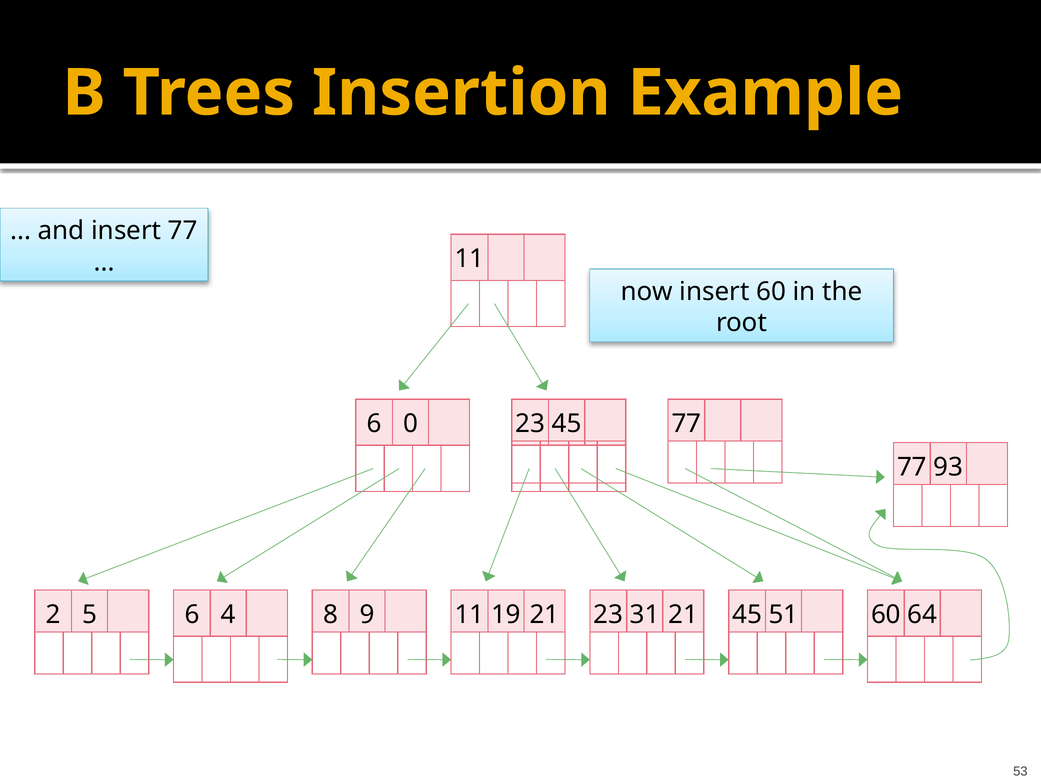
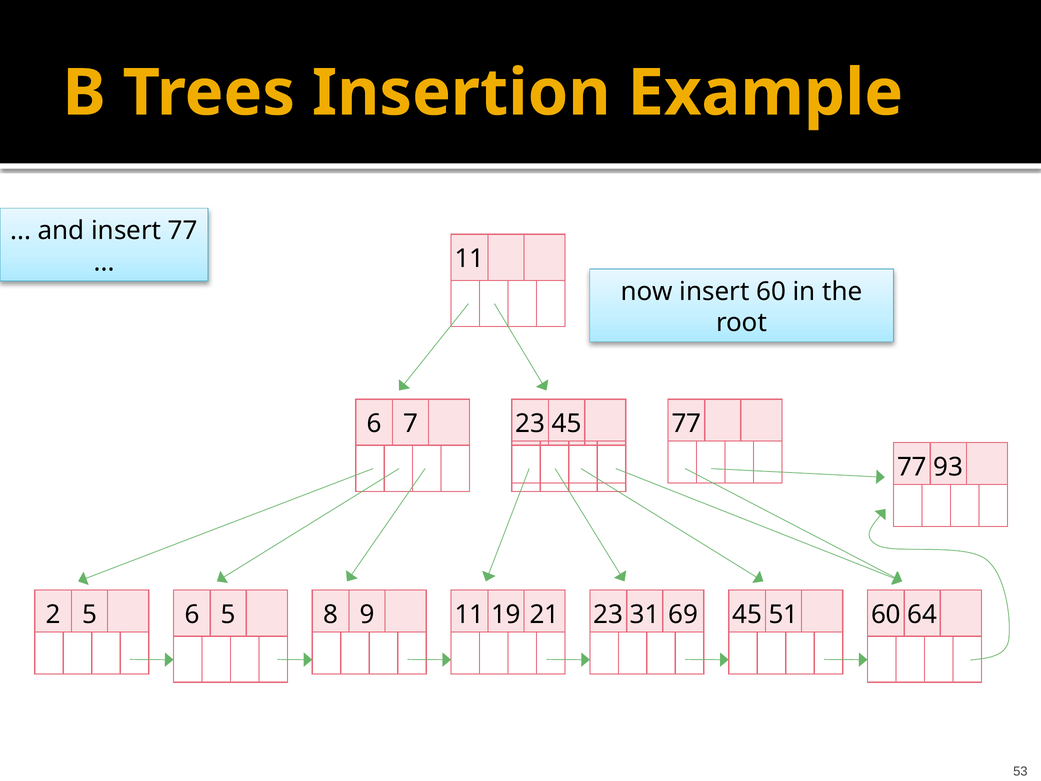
0: 0 -> 7 (411, 424)
6 4: 4 -> 5 (228, 614)
31 21: 21 -> 69 (683, 614)
